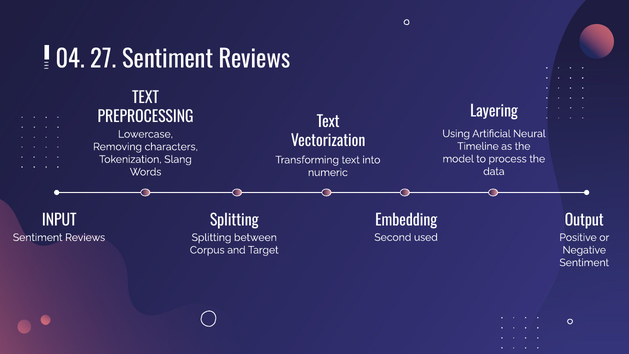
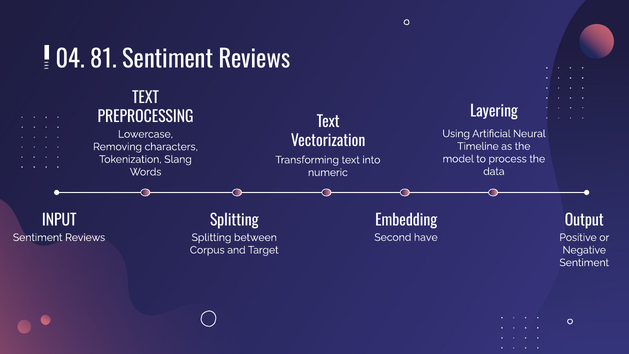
27: 27 -> 81 (104, 60)
used: used -> have (426, 237)
